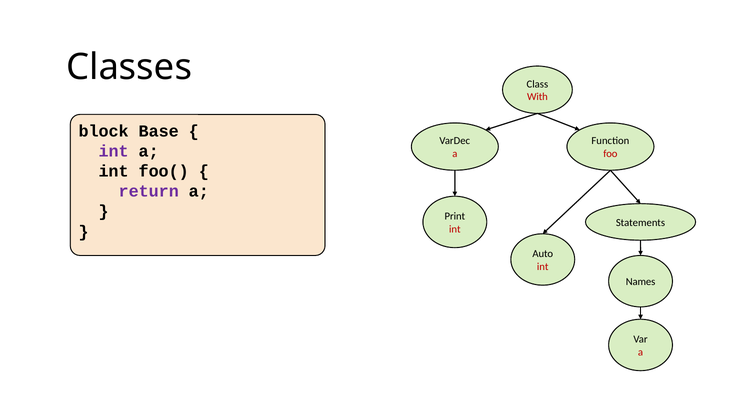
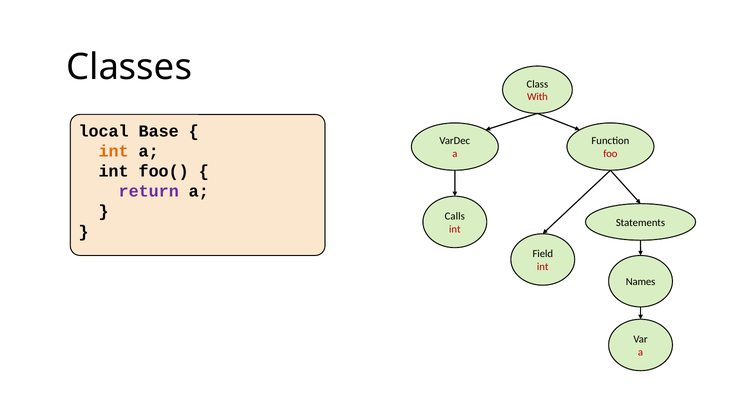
block: block -> local (104, 131)
int colour: purple -> orange (114, 151)
Print: Print -> Calls (455, 216)
Auto: Auto -> Field (543, 254)
